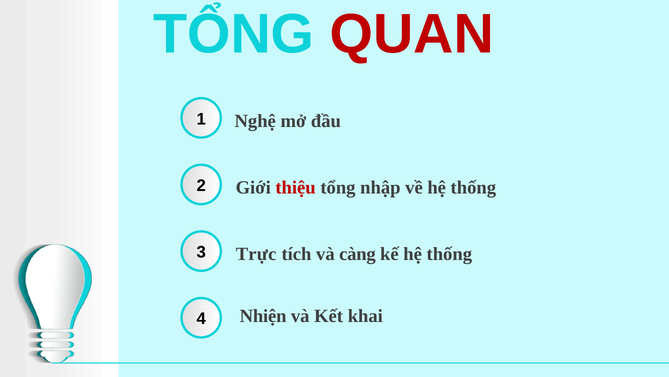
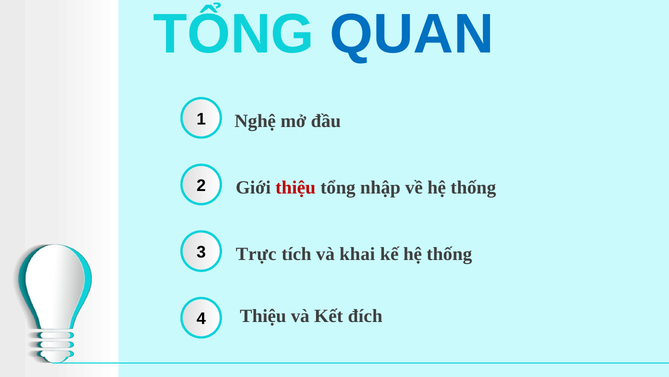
QUAN colour: red -> blue (412, 34)
càng: càng -> khai (357, 254)
Nhiện: Nhiện -> Thiệu (263, 316)
khai: khai -> đích (365, 316)
